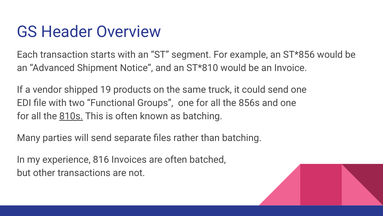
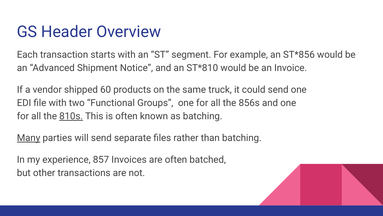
19: 19 -> 60 (106, 90)
Many underline: none -> present (29, 138)
816: 816 -> 857 (101, 159)
